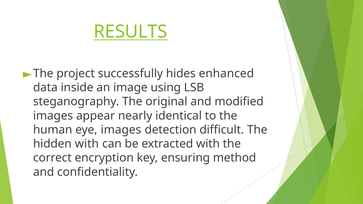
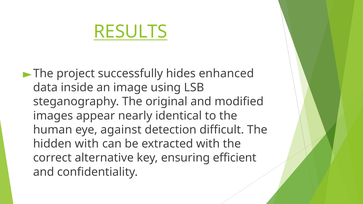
eye images: images -> against (121, 130)
encryption: encryption -> alternative (104, 158)
method: method -> efficient (235, 158)
